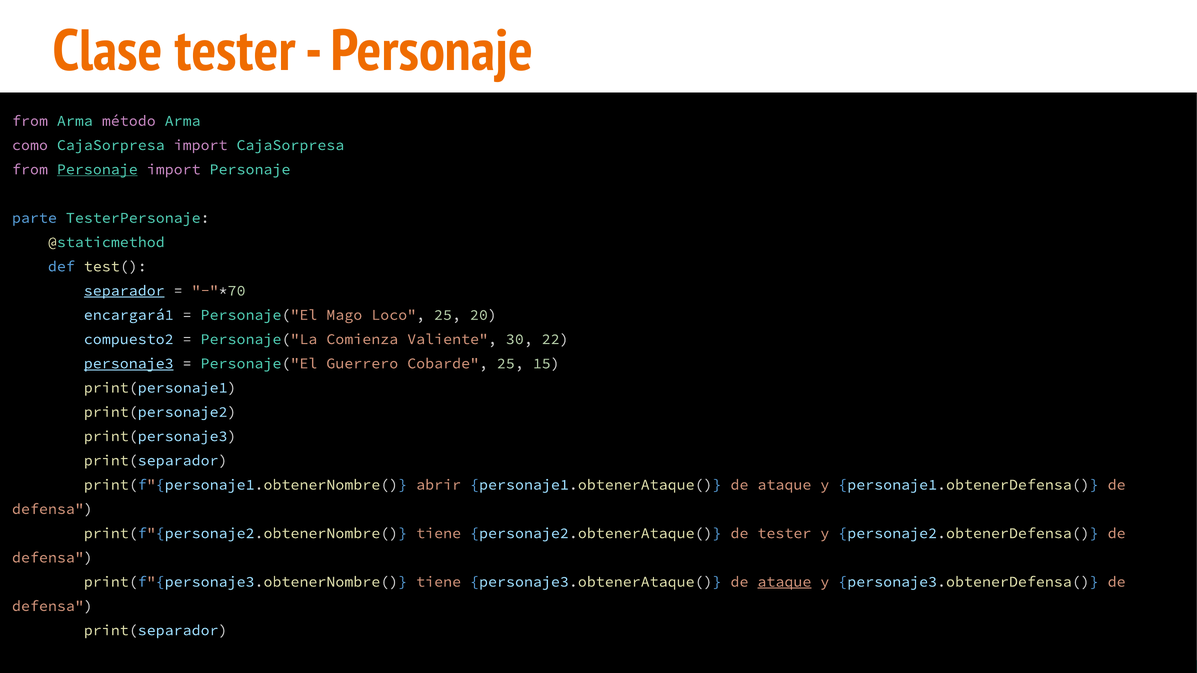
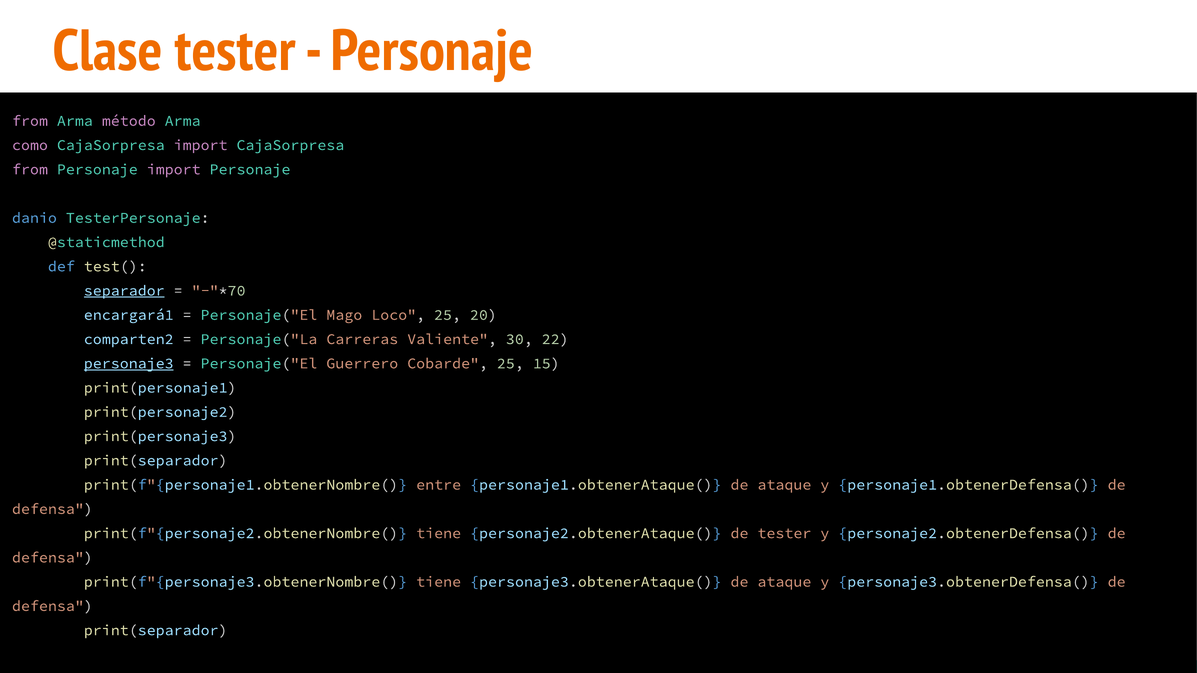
Personaje underline: present -> none (97, 169)
parte: parte -> danio (34, 218)
compuesto2: compuesto2 -> comparten2 (129, 339)
Comienza: Comienza -> Carreras (362, 339)
abrir: abrir -> entre (439, 485)
ataque underline: present -> none (784, 582)
